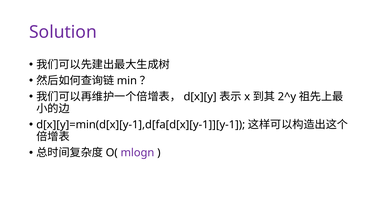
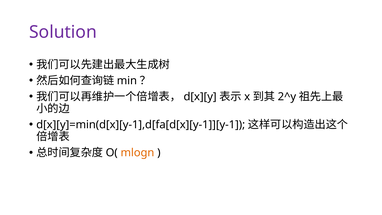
mlogn colour: purple -> orange (137, 153)
